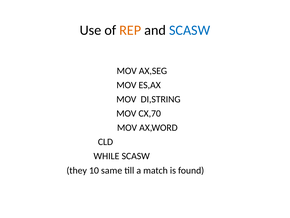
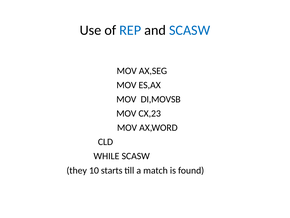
REP colour: orange -> blue (130, 30)
DI,STRING: DI,STRING -> DI,MOVSB (161, 99)
CX,70: CX,70 -> CX,23 (150, 113)
same: same -> starts (112, 170)
